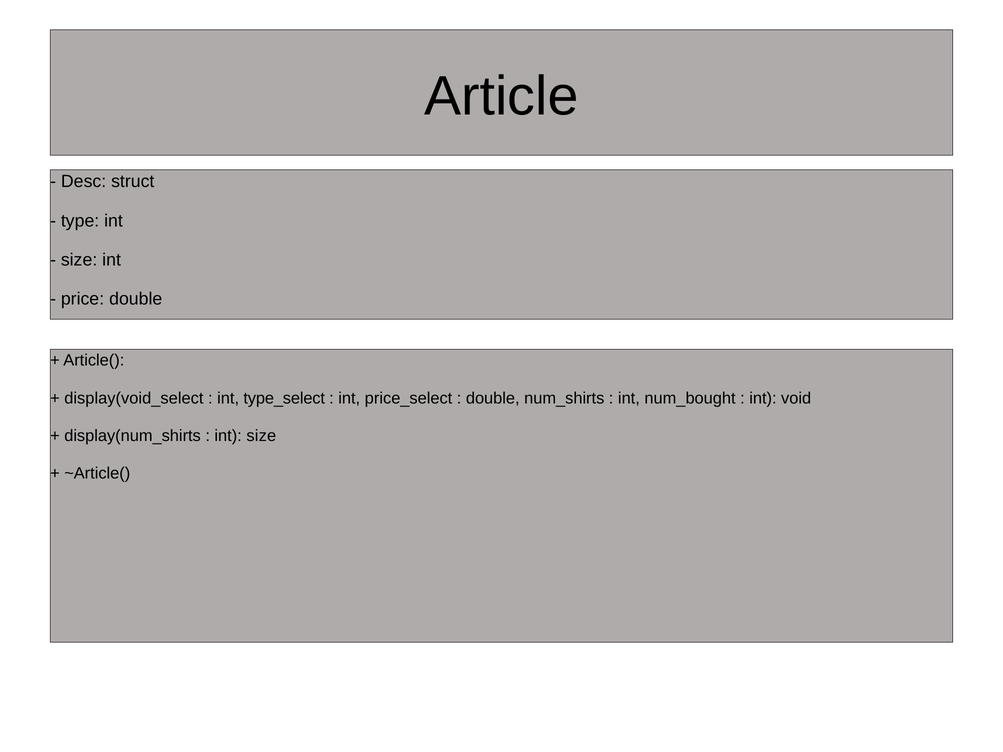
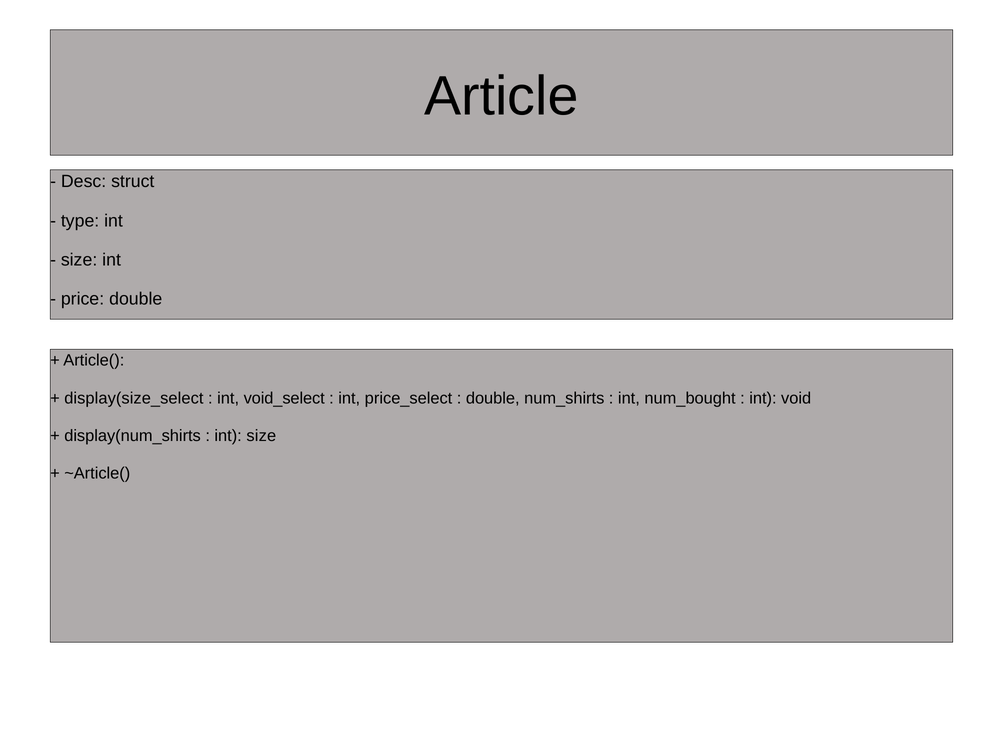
display(void_select: display(void_select -> display(size_select (134, 398)
type_select: type_select -> void_select (284, 398)
